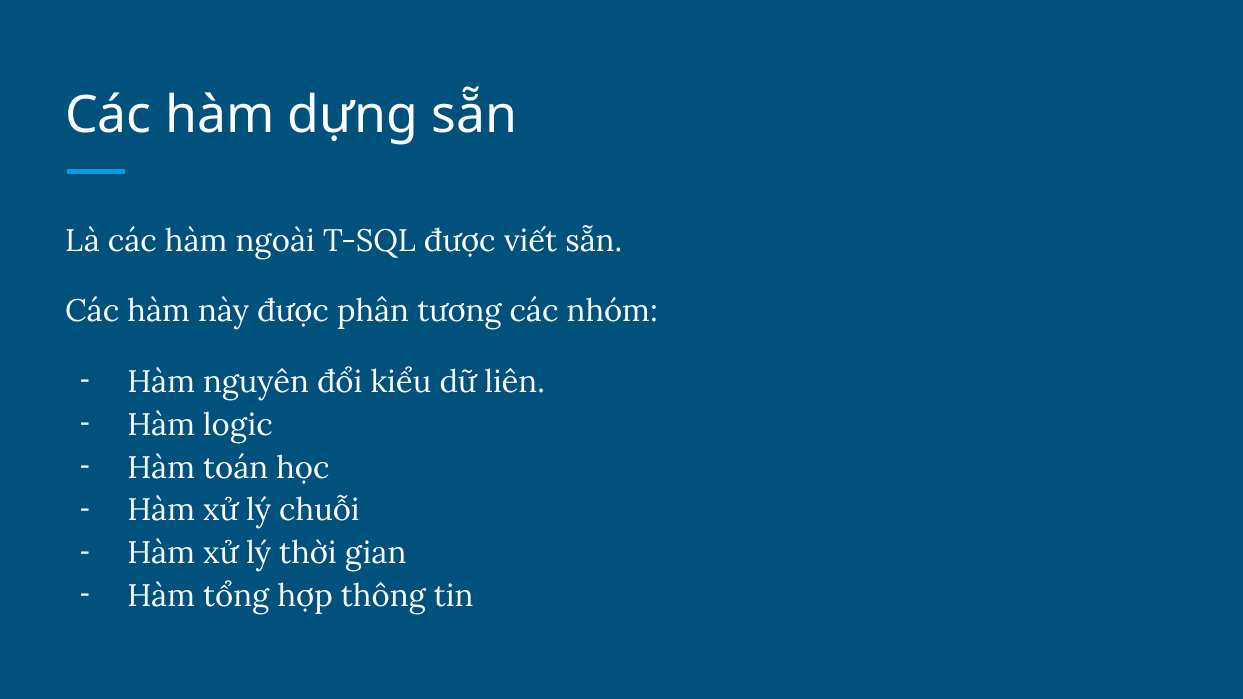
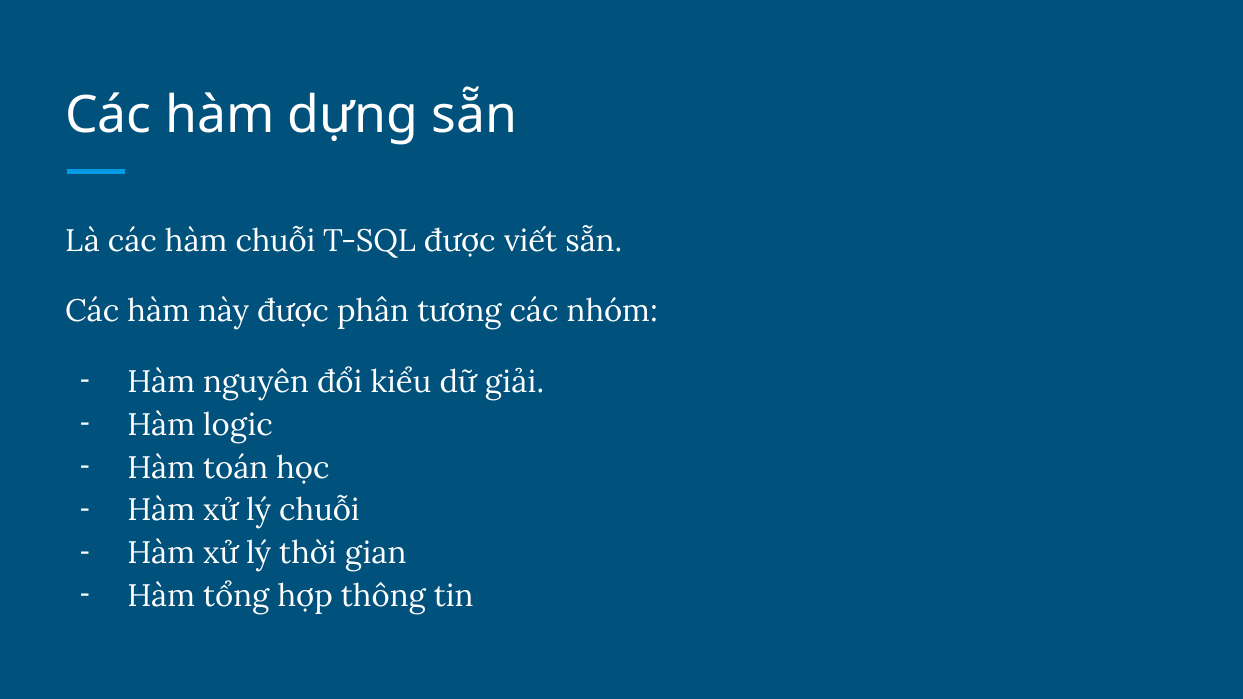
hàm ngoài: ngoài -> chuỗi (275, 241)
liên: liên -> giải (515, 382)
